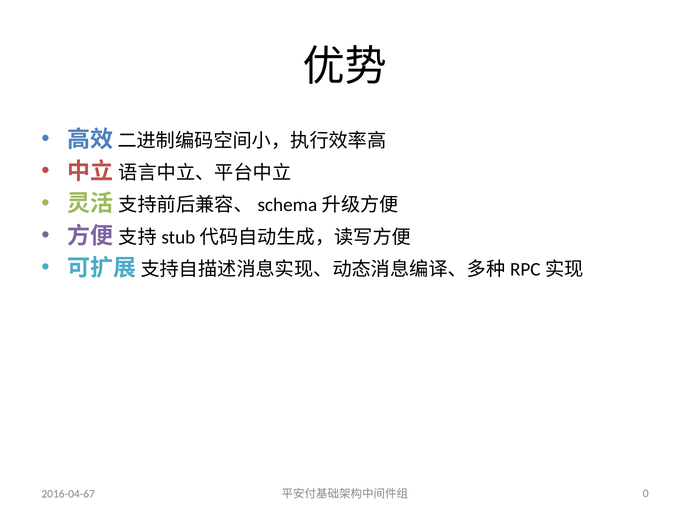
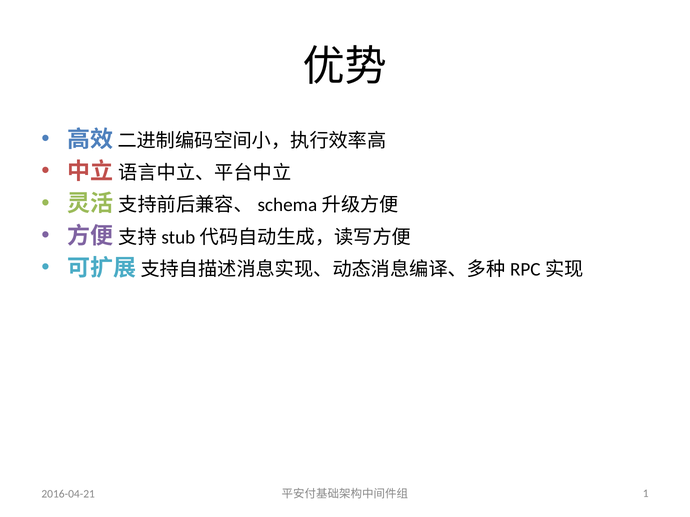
2016-04-67: 2016-04-67 -> 2016-04-21 (68, 494)
0: 0 -> 1 (646, 494)
